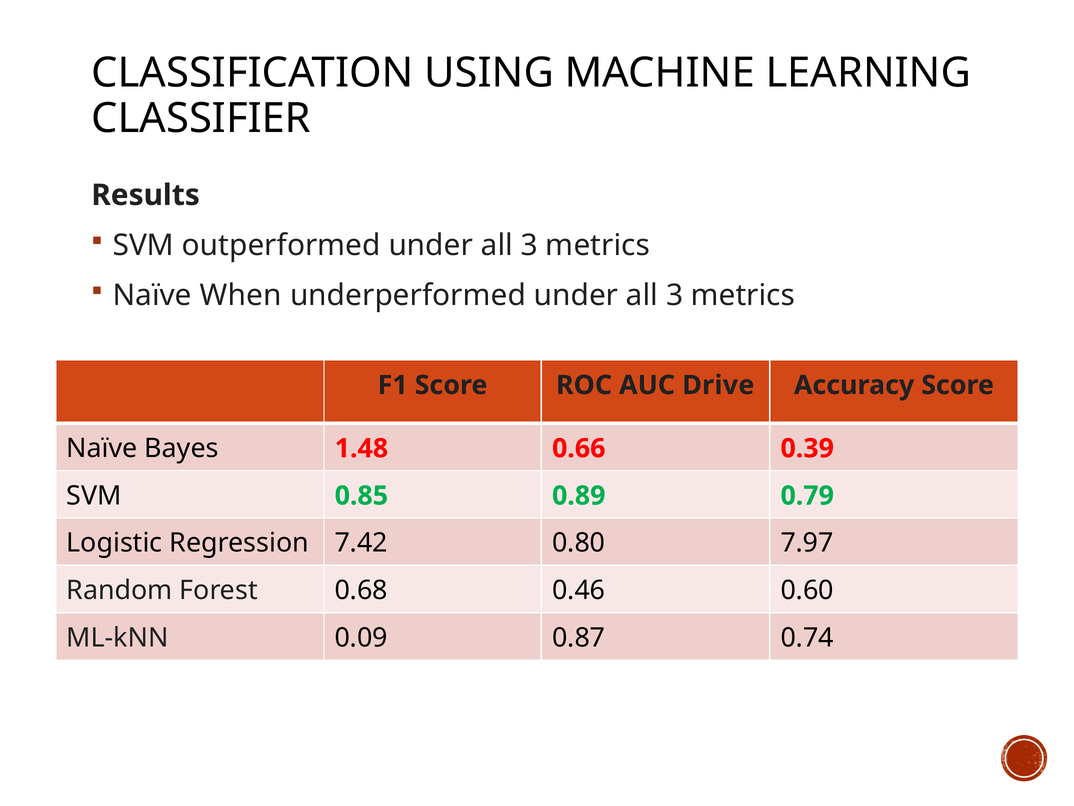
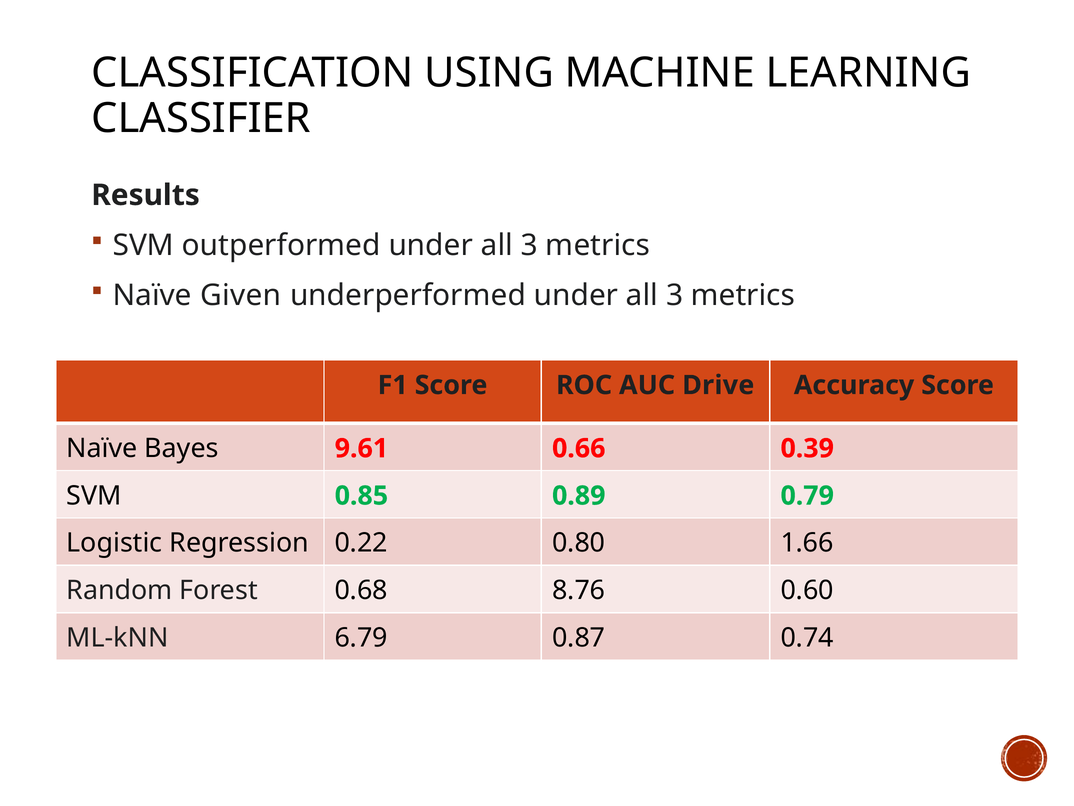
When: When -> Given (241, 295)
1.48: 1.48 -> 9.61 (361, 448)
7.42: 7.42 -> 0.22 (361, 543)
7.97: 7.97 -> 1.66 (807, 543)
0.46: 0.46 -> 8.76 (579, 590)
0.09: 0.09 -> 6.79 (361, 637)
